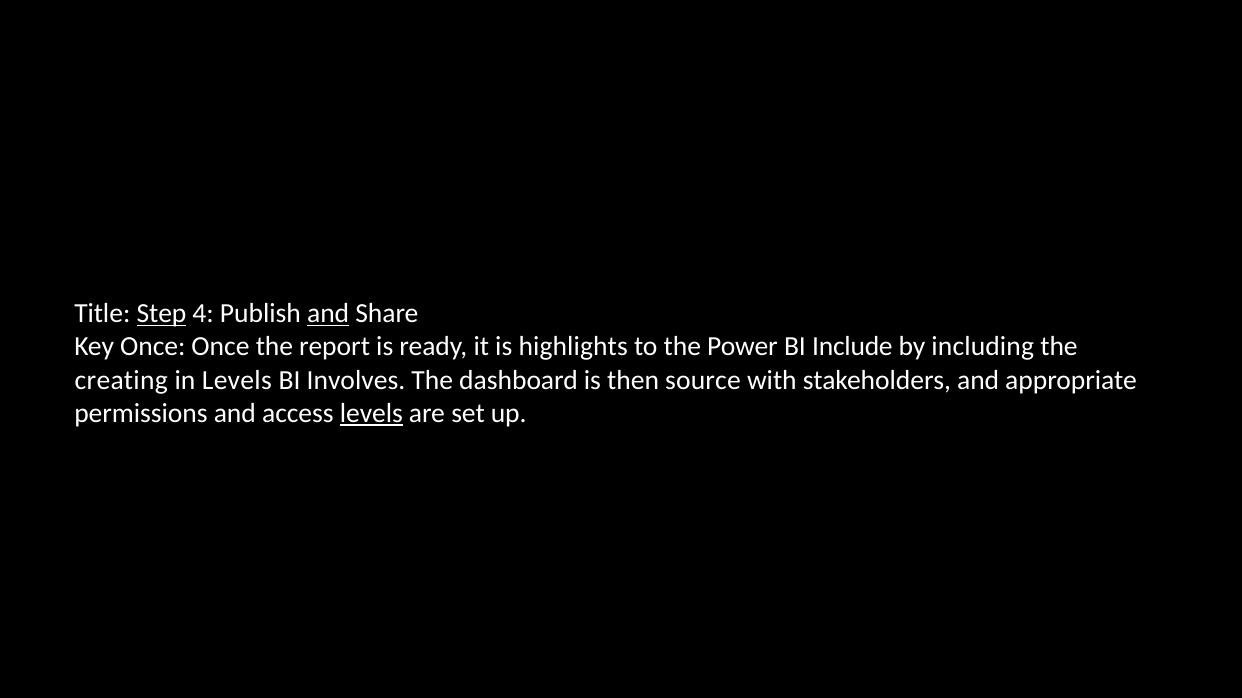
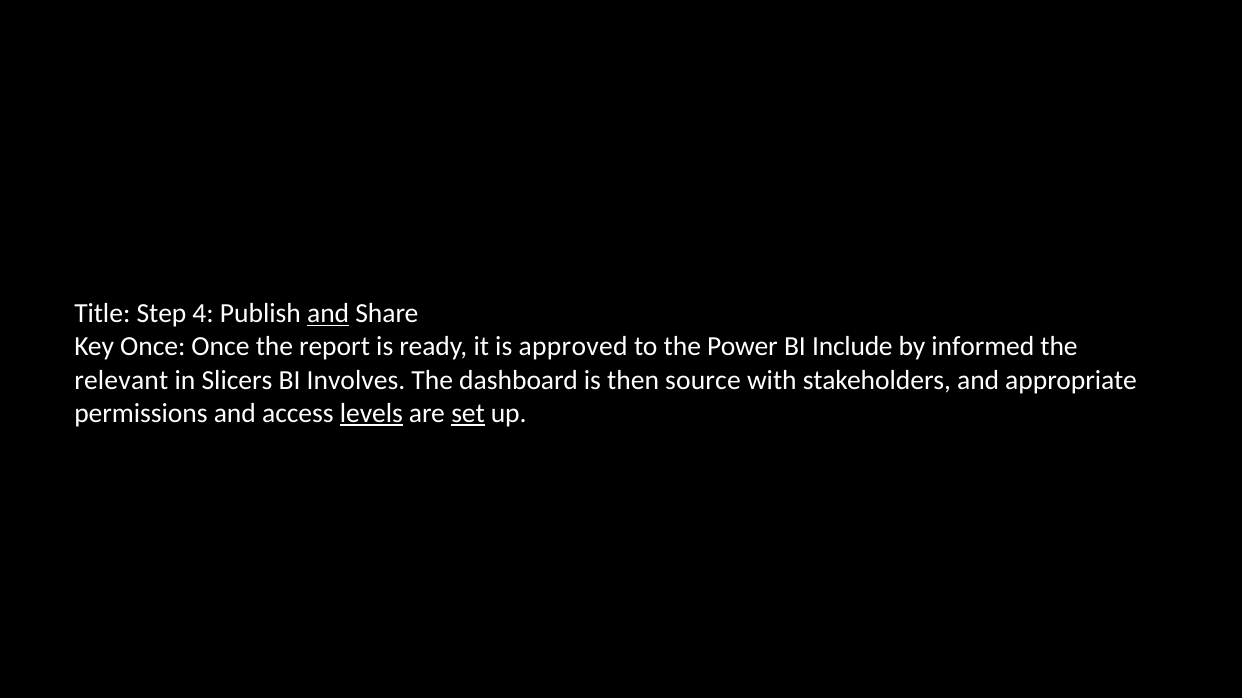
Step underline: present -> none (161, 314)
highlights: highlights -> approved (573, 347)
including: including -> informed (983, 347)
creating: creating -> relevant (121, 380)
in Levels: Levels -> Slicers (237, 380)
set underline: none -> present (468, 413)
